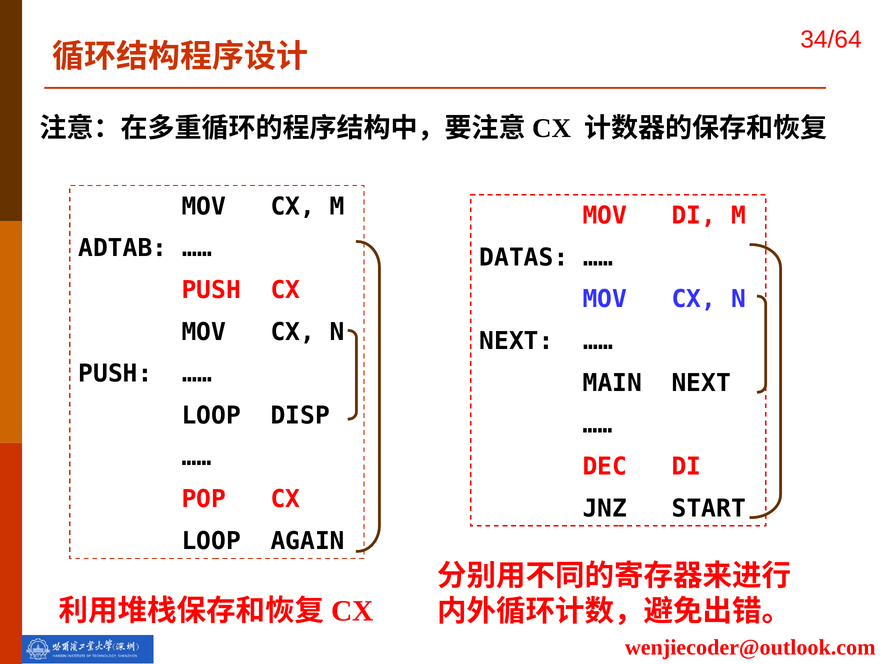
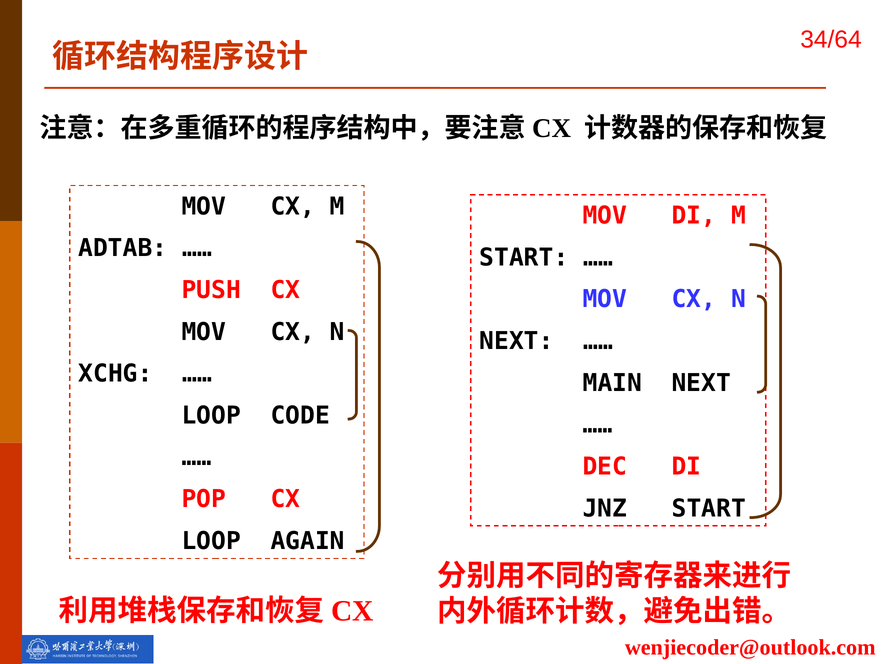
DATAS: DATAS -> START (524, 257)
PUSH: PUSH -> XCHG (115, 374)
DISP: DISP -> CODE (300, 415)
